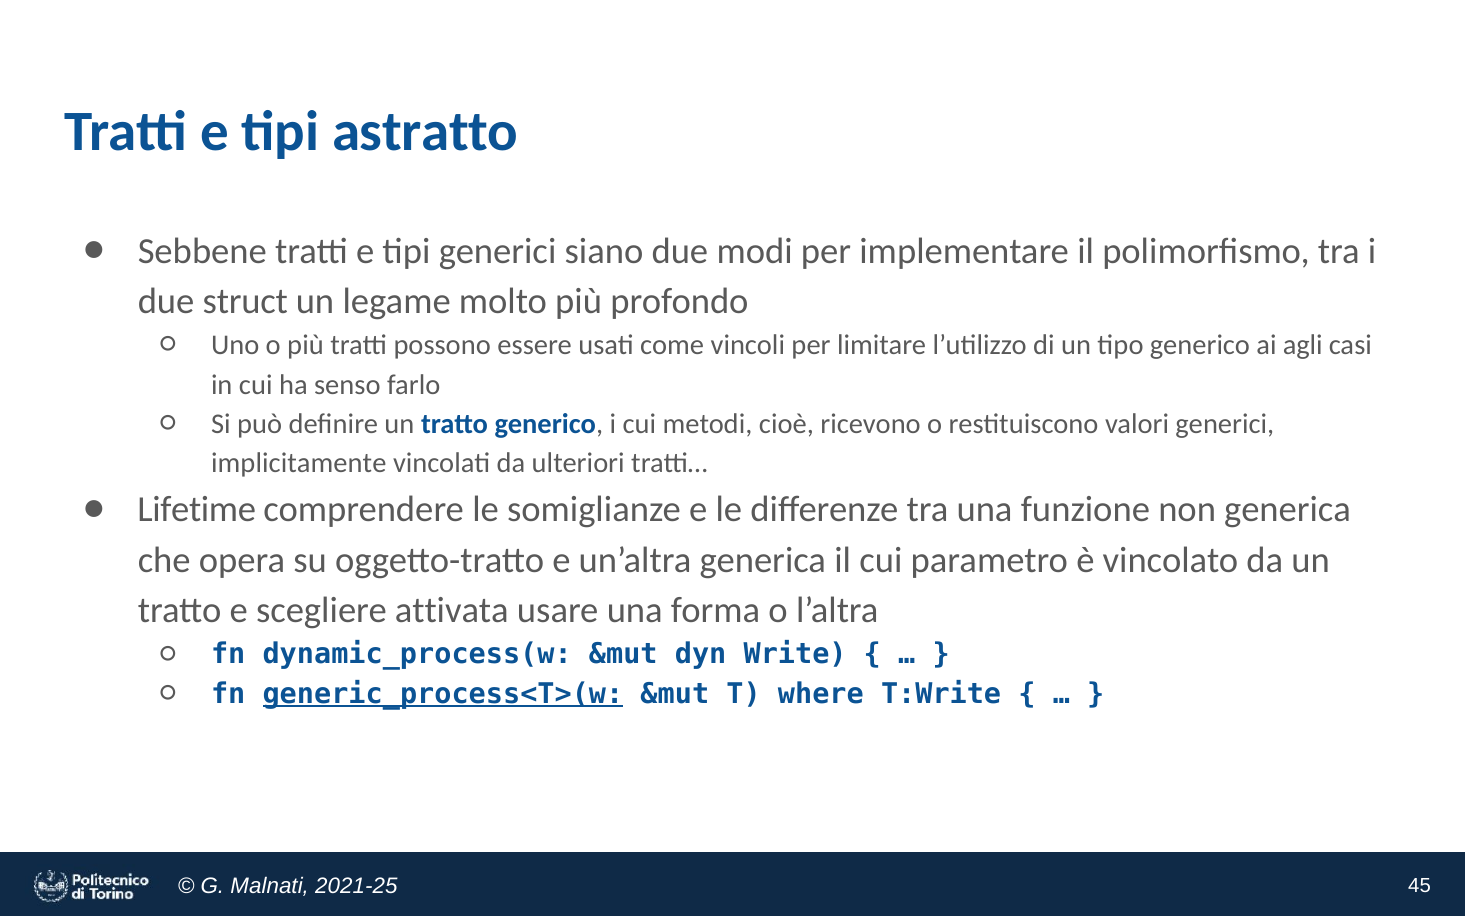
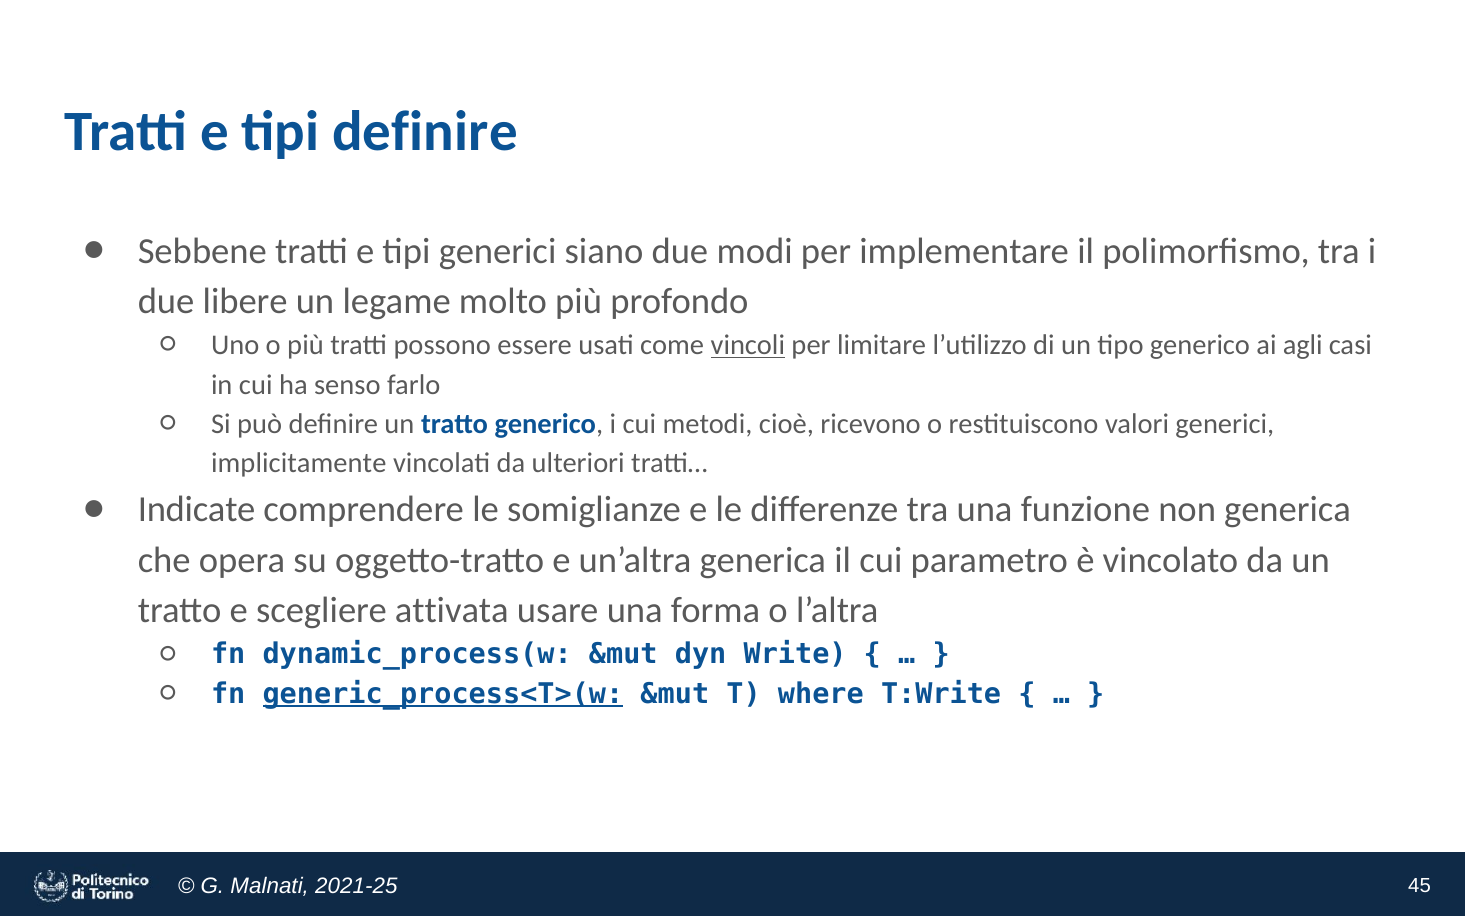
tipi astratto: astratto -> definire (425, 132)
struct: struct -> libere (245, 301)
vincoli underline: none -> present (748, 345)
Lifetime: Lifetime -> Indicate (197, 510)
